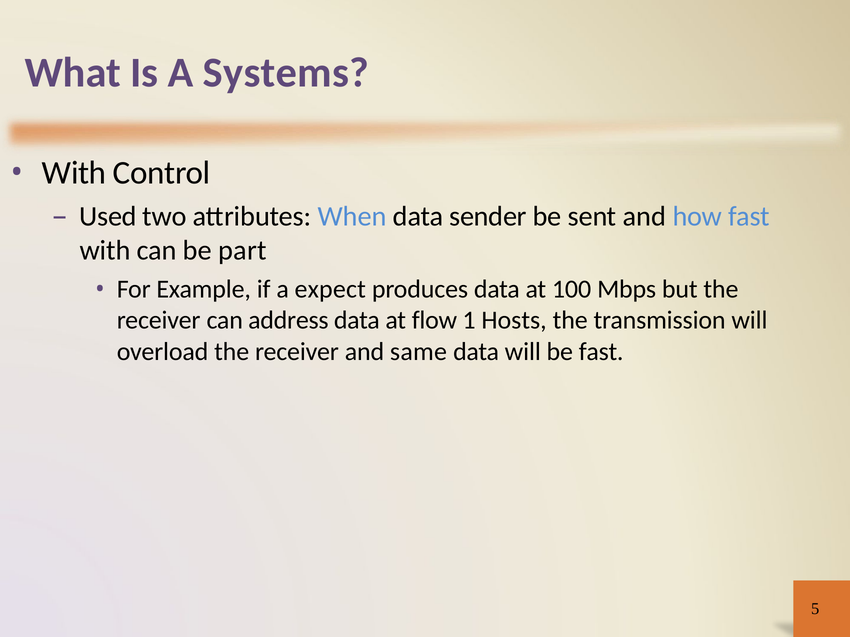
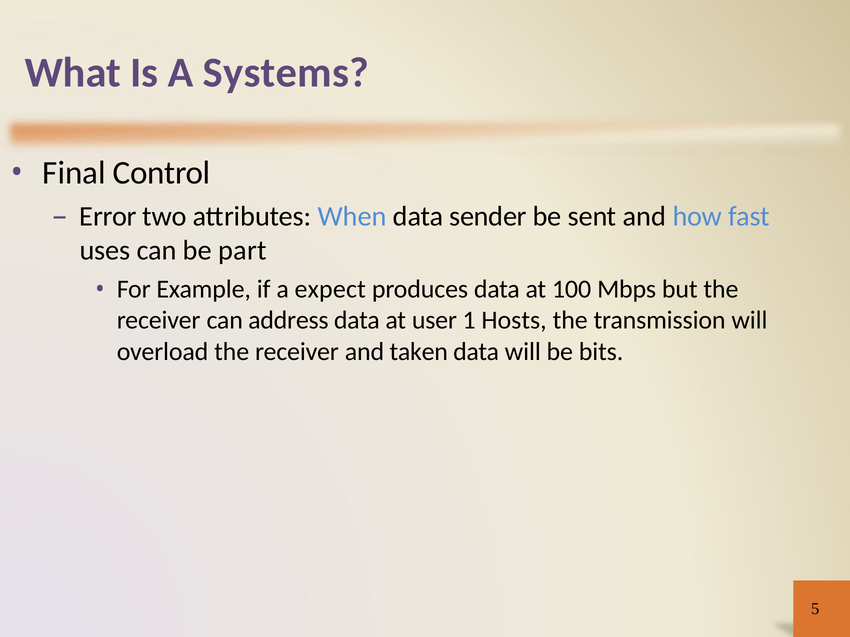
With: With -> Final (74, 173)
Used: Used -> Error (108, 217)
with: with -> uses (105, 251)
flow: flow -> user (434, 321)
same: same -> taken (419, 352)
be fast: fast -> bits (601, 352)
